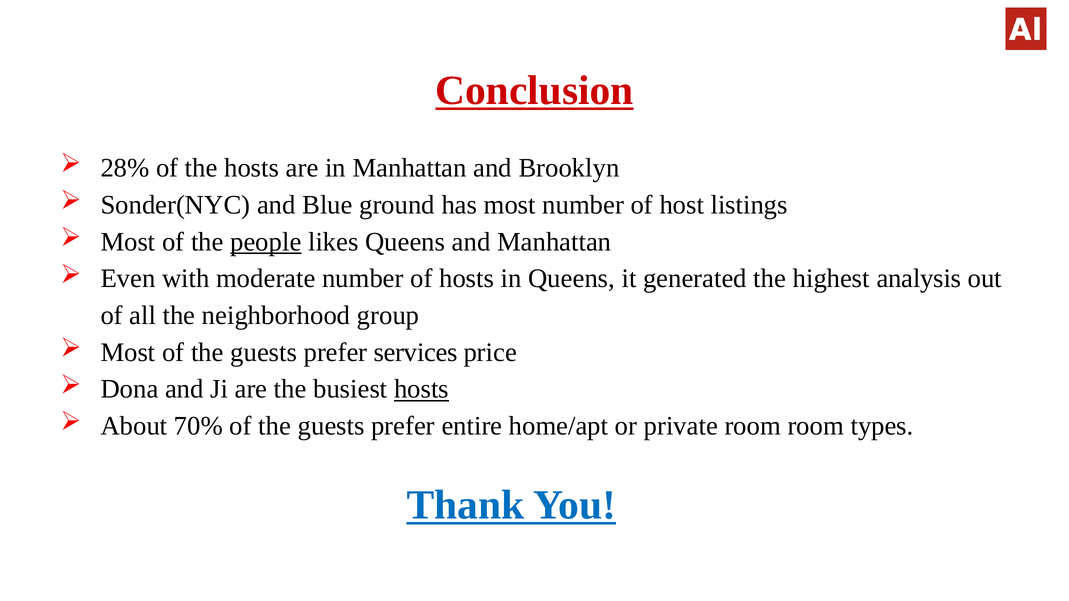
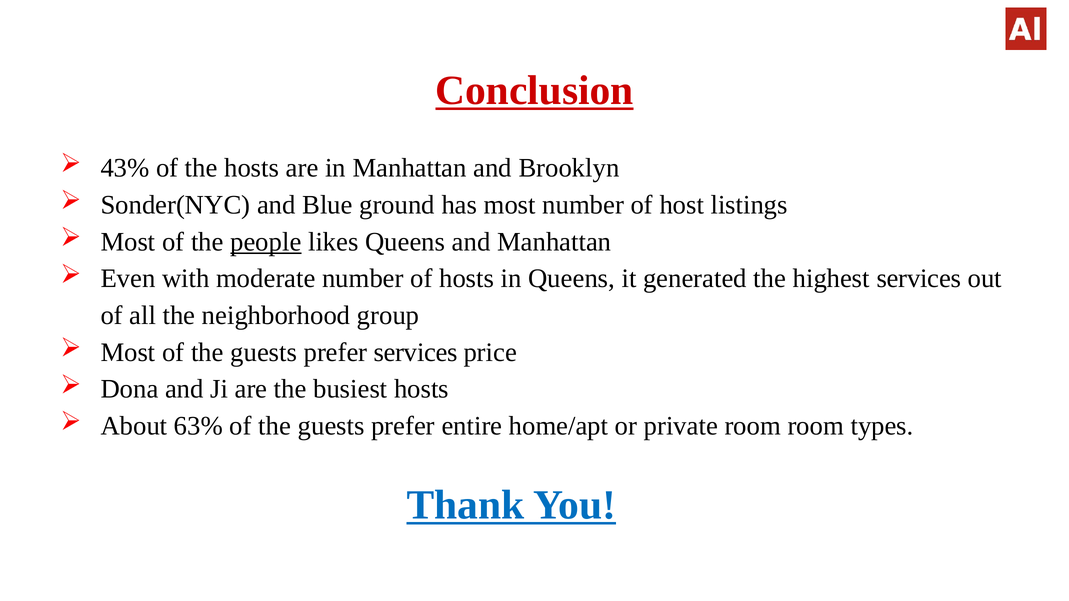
28%: 28% -> 43% (125, 168)
highest analysis: analysis -> services (919, 279)
hosts underline: present -> none (421, 389)
70%: 70% -> 63% (198, 426)
